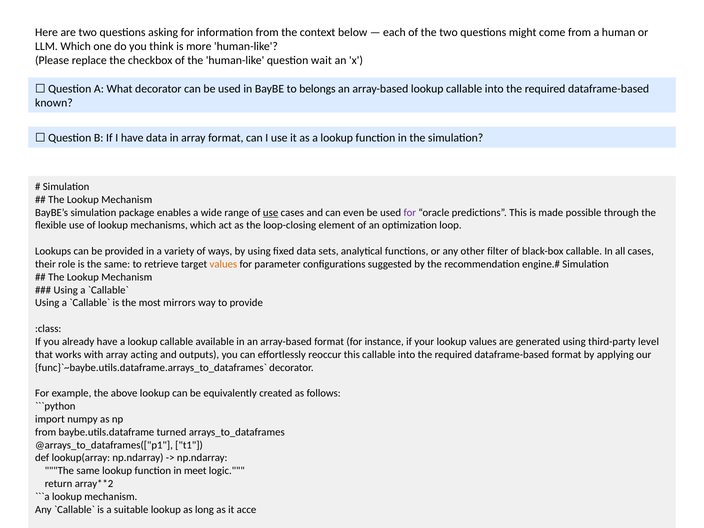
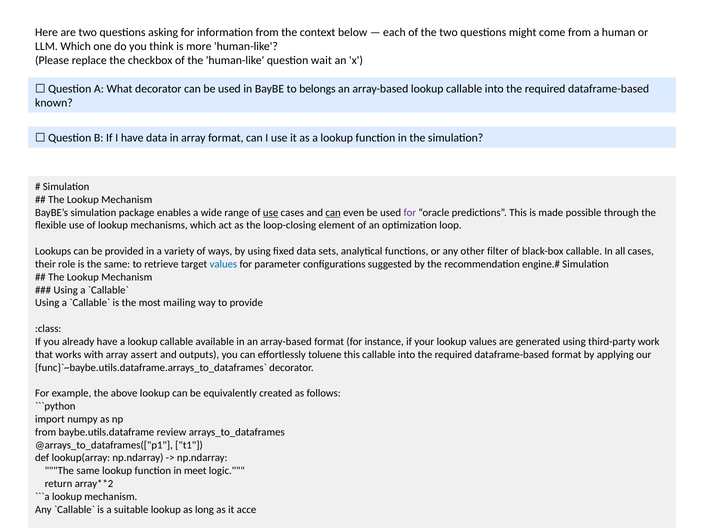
can underline: none -> present (333, 212)
values colour: orange -> blue (223, 264)
mirrors: mirrors -> mailing (179, 303)
level: level -> work (649, 342)
acting: acting -> assert (144, 355)
reoccur: reoccur -> toluene (325, 355)
turned: turned -> review (172, 432)
